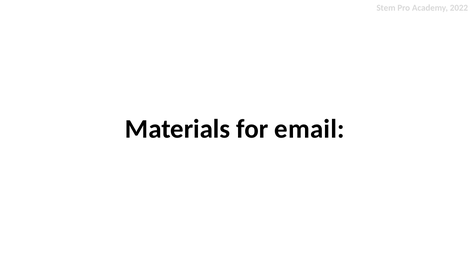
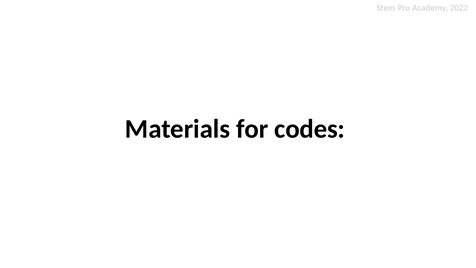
email: email -> codes (310, 129)
